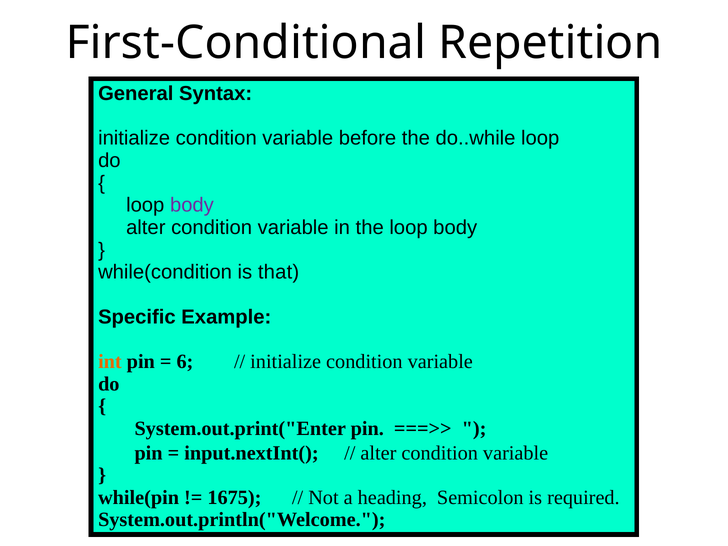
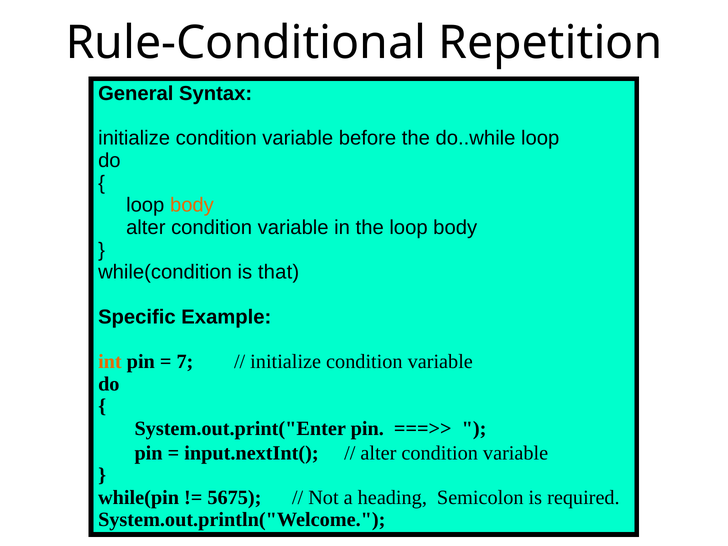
First-Conditional: First-Conditional -> Rule-Conditional (246, 43)
body colour: purple -> orange (192, 205)
6: 6 -> 7 (185, 362)
1675: 1675 -> 5675 (234, 497)
